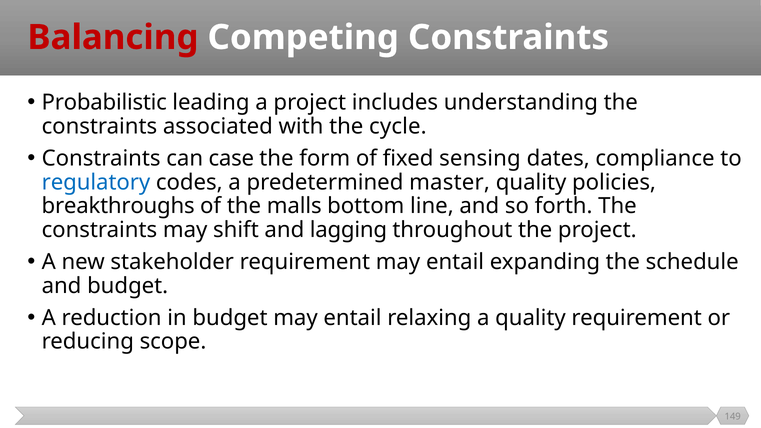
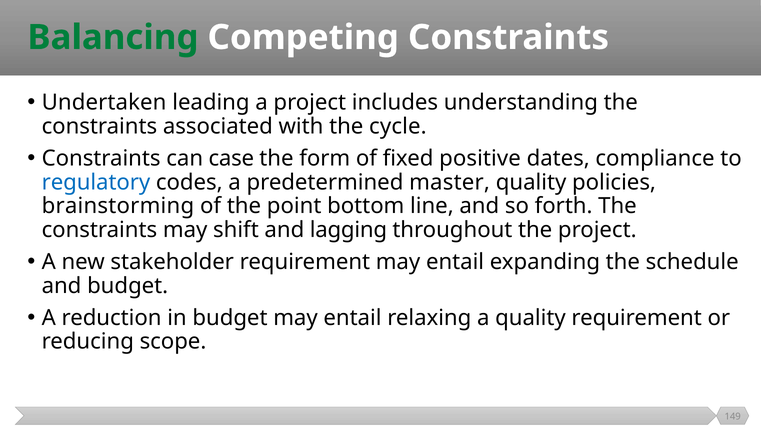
Balancing colour: red -> green (113, 37)
Probabilistic: Probabilistic -> Undertaken (104, 102)
sensing: sensing -> positive (480, 158)
breakthroughs: breakthroughs -> brainstorming (118, 206)
malls: malls -> point (294, 206)
